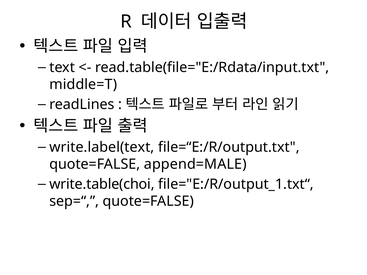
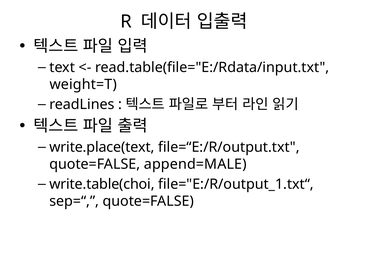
middle=T: middle=T -> weight=T (83, 84)
write.label(text: write.label(text -> write.place(text (102, 147)
